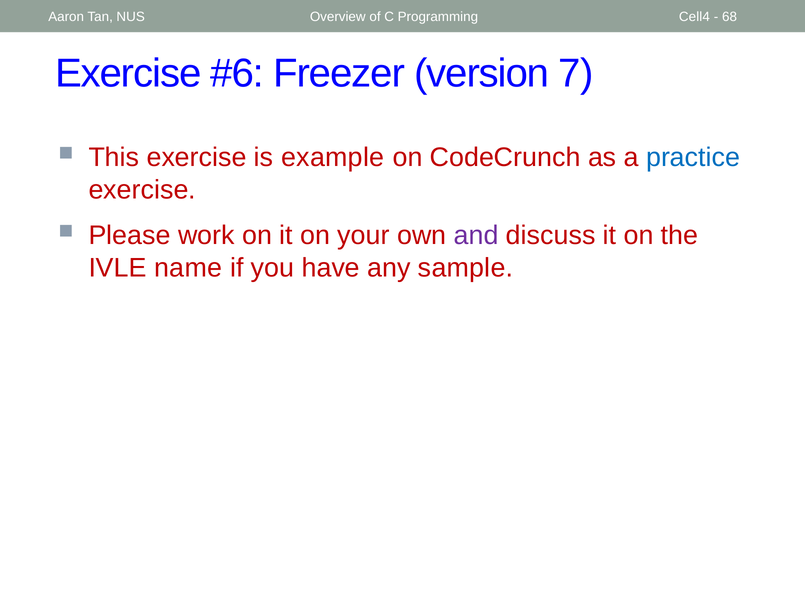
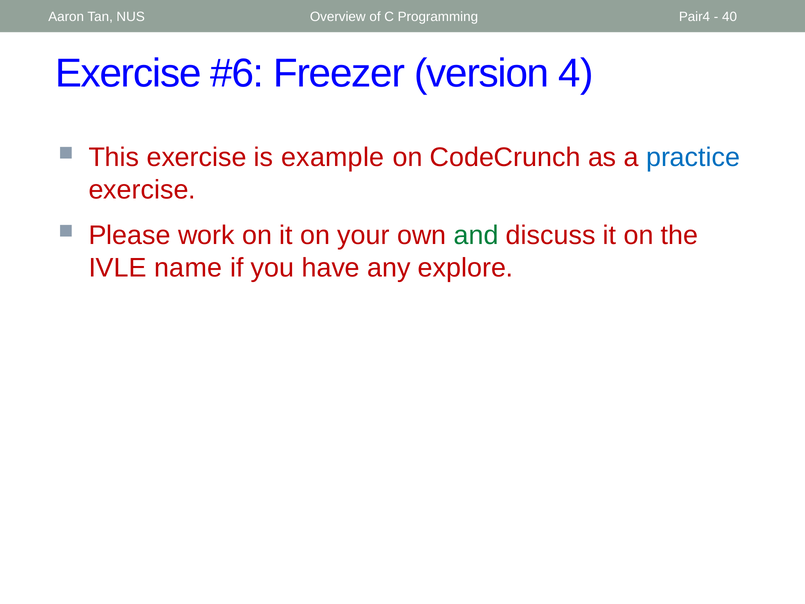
Cell4: Cell4 -> Pair4 (694, 17)
68: 68 -> 40 (730, 17)
7: 7 -> 4 (576, 73)
and colour: purple -> green (476, 235)
sample: sample -> explore (466, 268)
